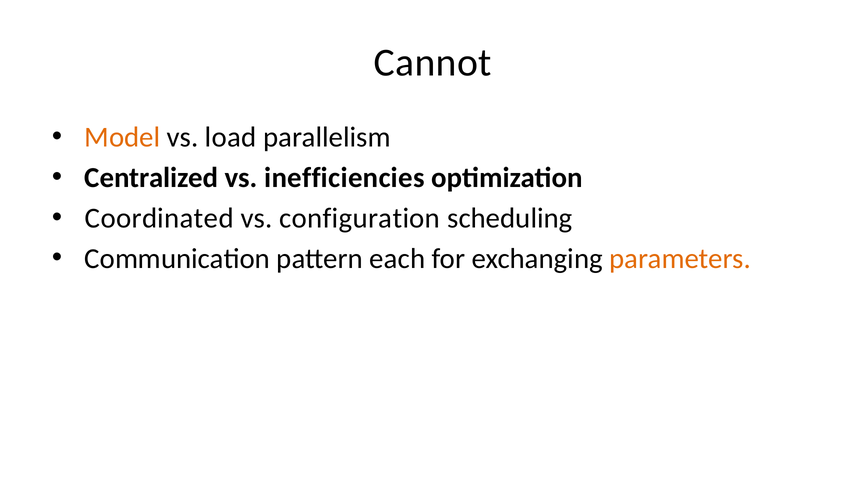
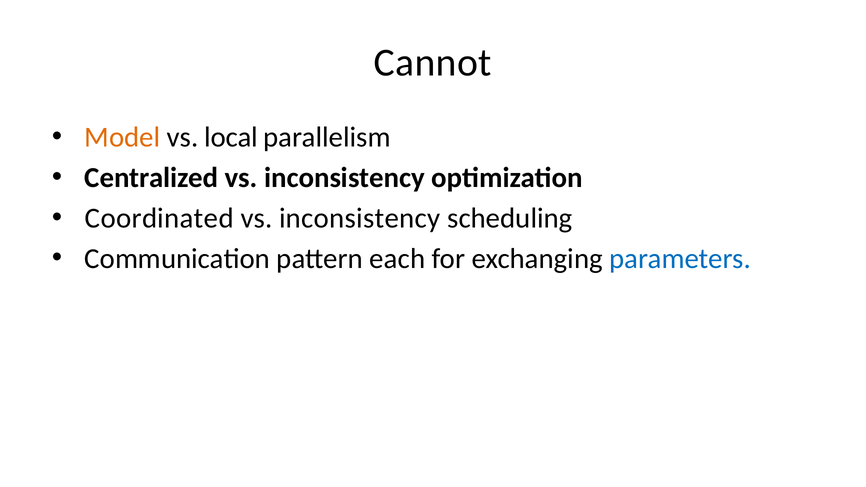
load: load -> local (231, 137)
Centralized vs inefficiencies: inefficiencies -> inconsistency (345, 178)
configuration: configuration -> inconsistency (360, 218)
parameters colour: orange -> blue (680, 259)
